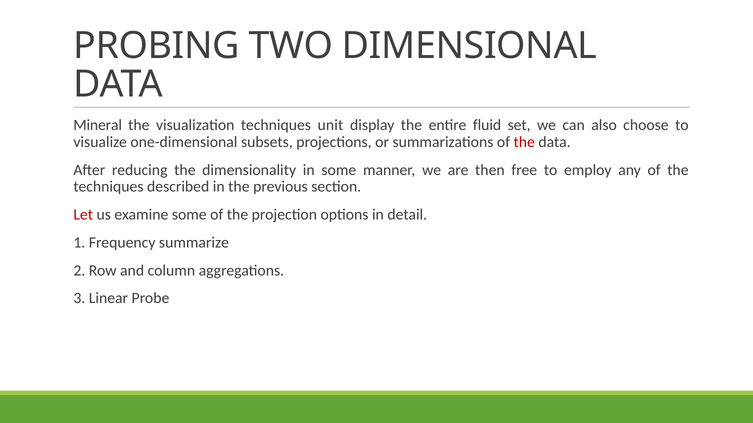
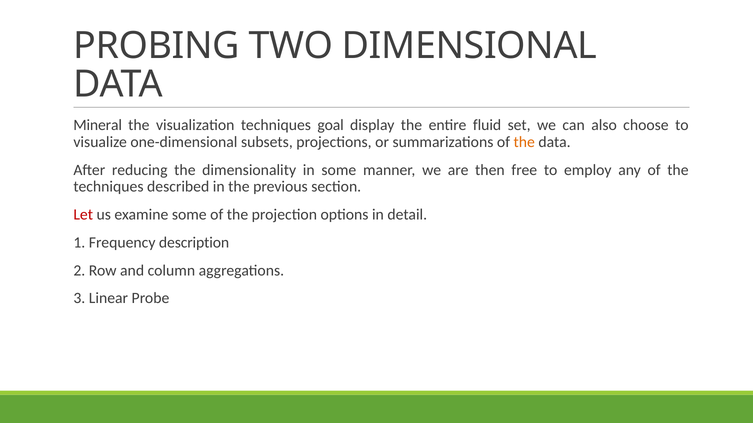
unit: unit -> goal (331, 125)
the colour: red -> orange (524, 142)
summarize: summarize -> description (194, 243)
